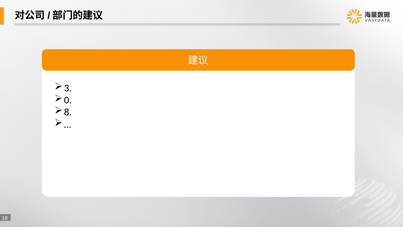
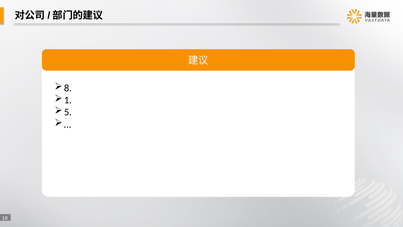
3: 3 -> 8 (68, 88)
0: 0 -> 1 (68, 100)
8: 8 -> 5 (68, 112)
